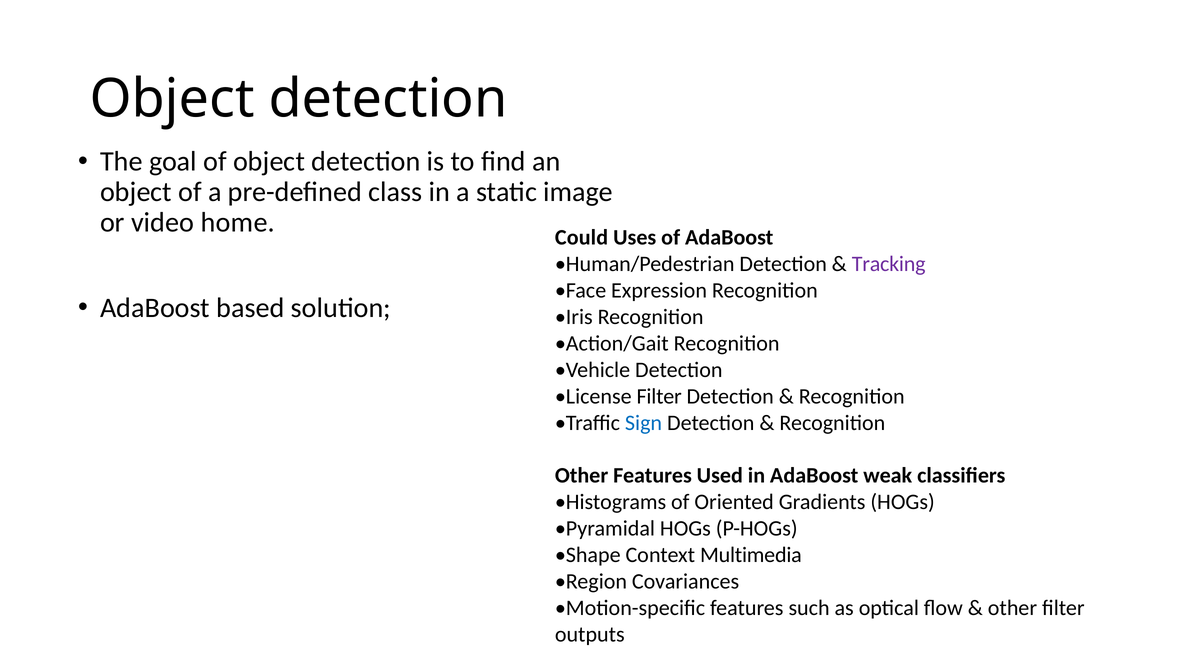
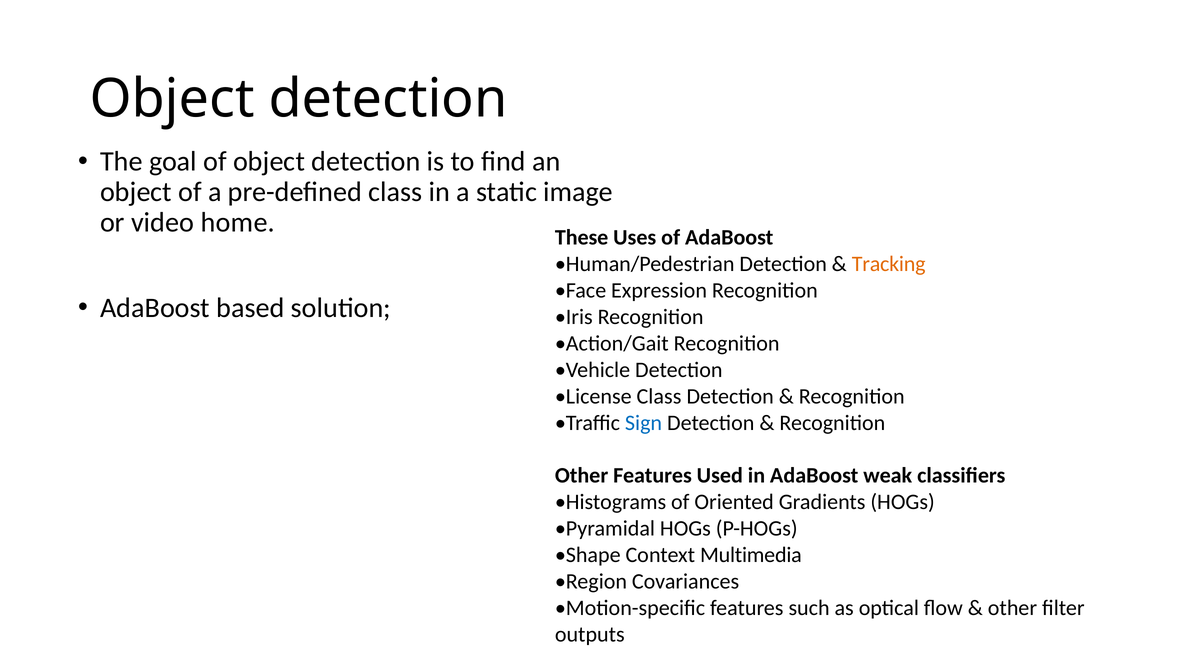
Could: Could -> These (582, 237)
Tracking colour: purple -> orange (889, 264)
License Filter: Filter -> Class (659, 396)
